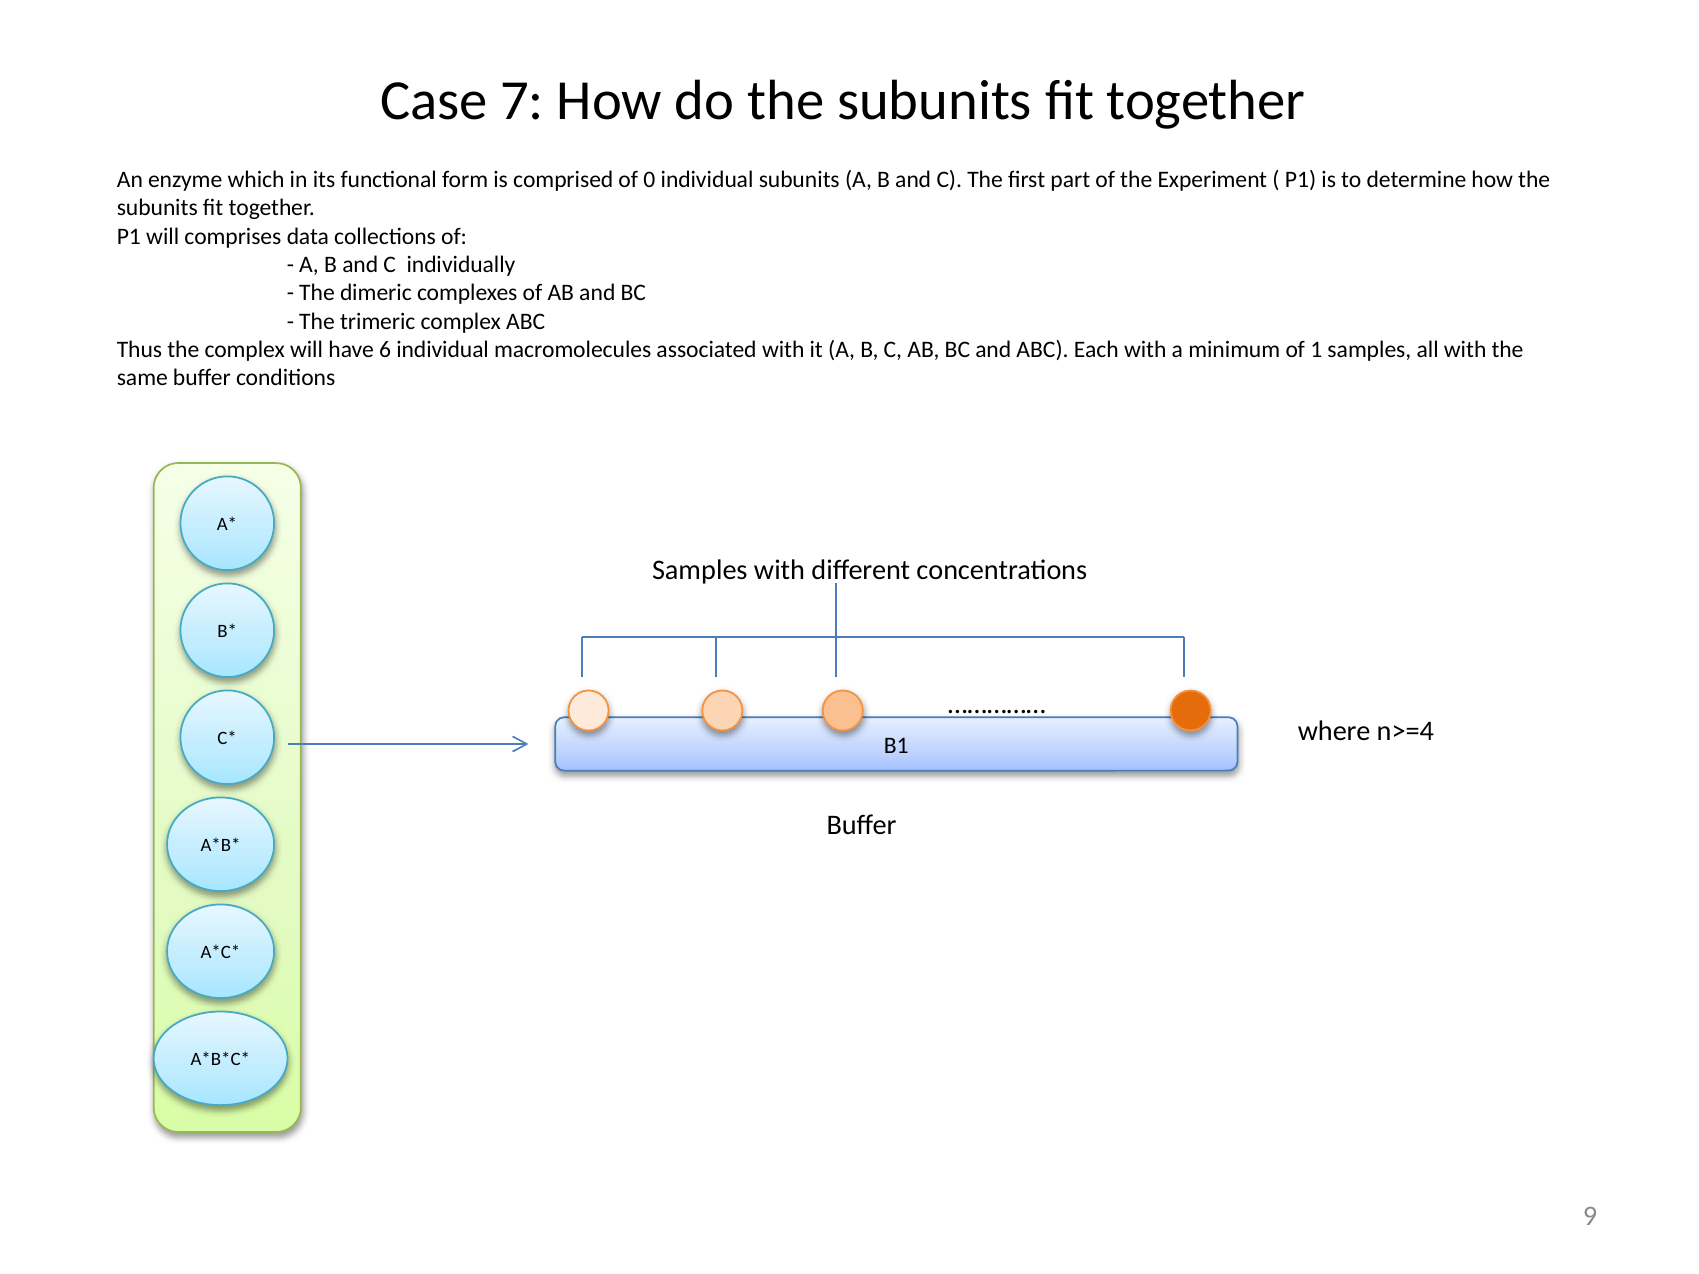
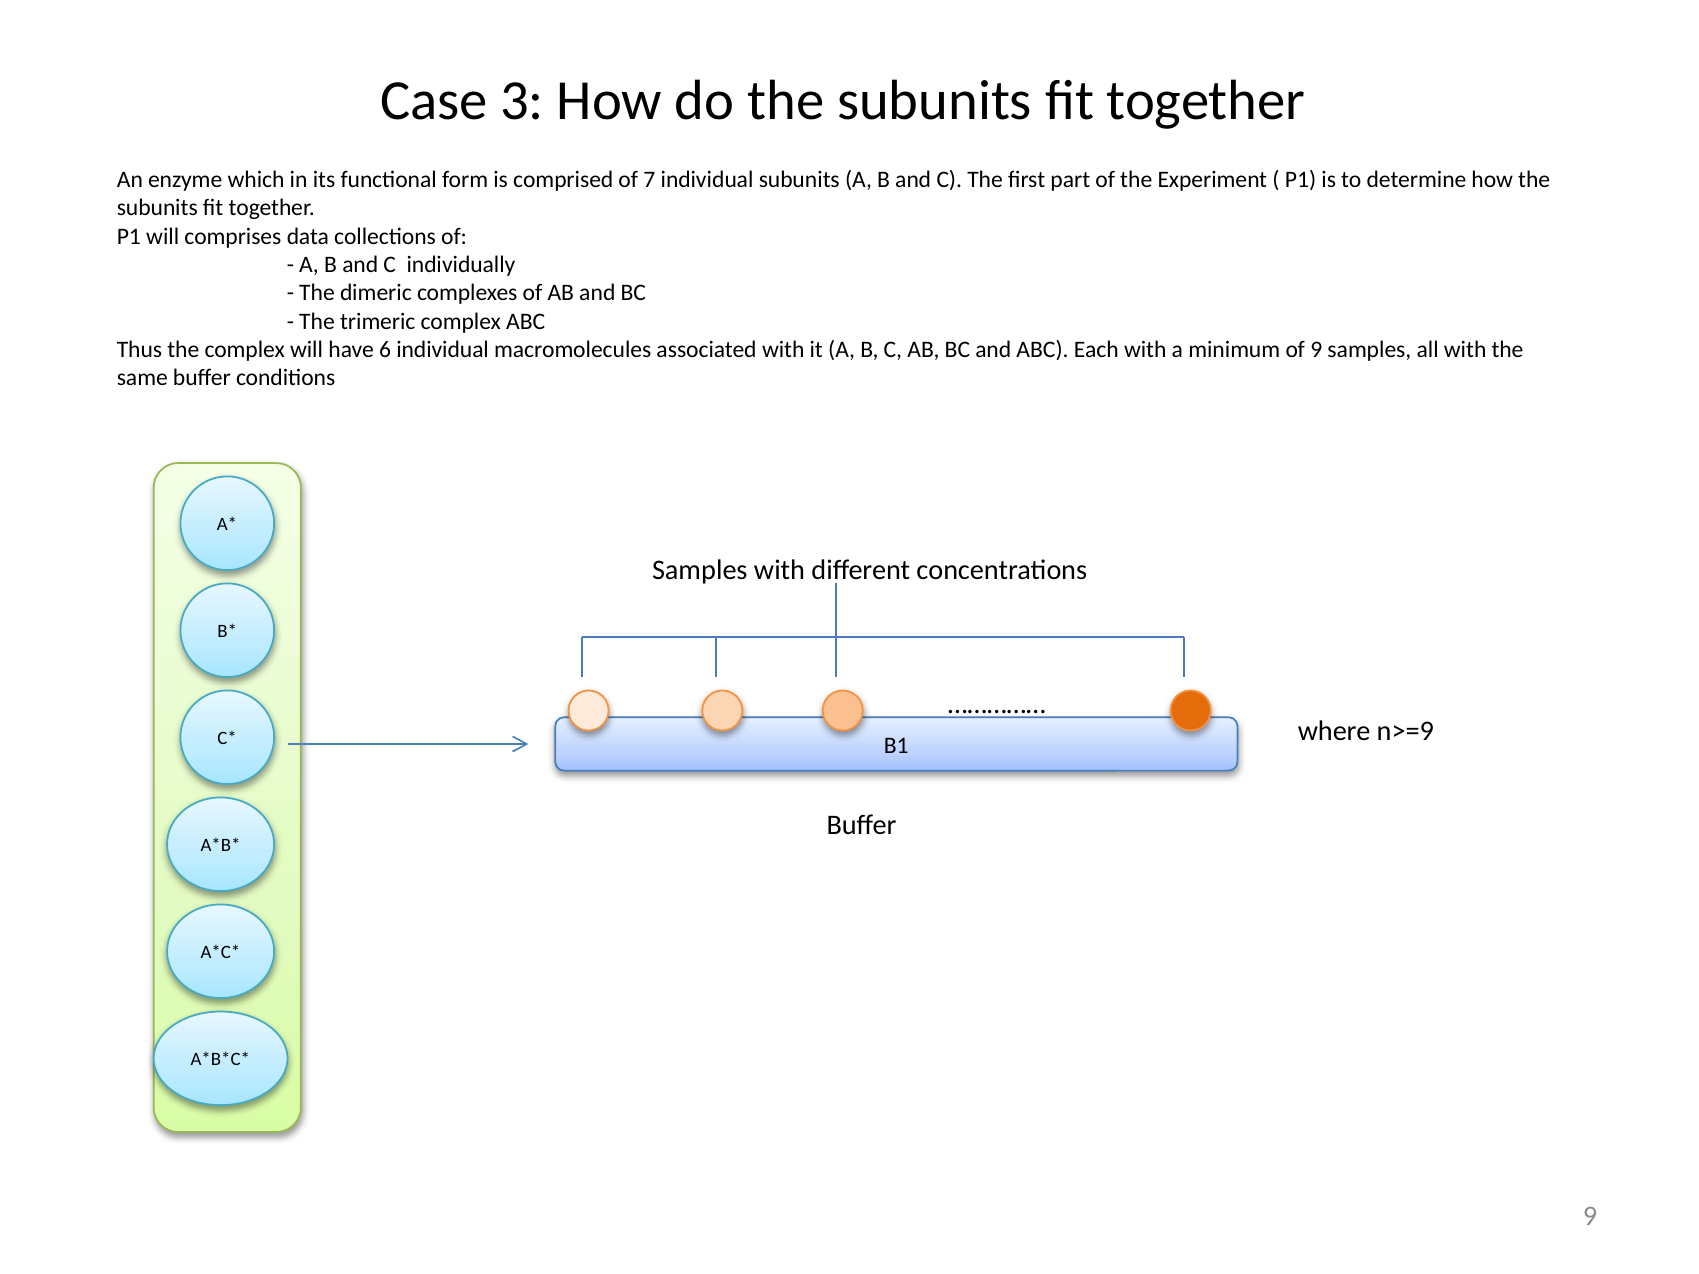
7: 7 -> 3 (522, 101)
0: 0 -> 7 (649, 180)
of 1: 1 -> 9 (1316, 350)
n>=4: n>=4 -> n>=9 (1405, 731)
